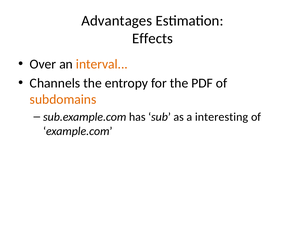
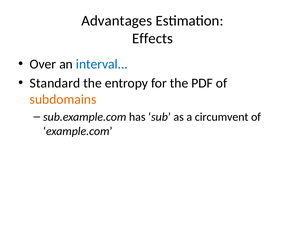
interval colour: orange -> blue (102, 64)
Channels: Channels -> Standard (55, 83)
interesting: interesting -> circumvent (222, 117)
